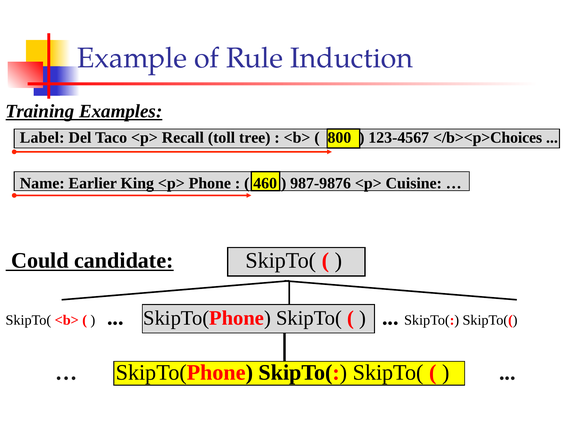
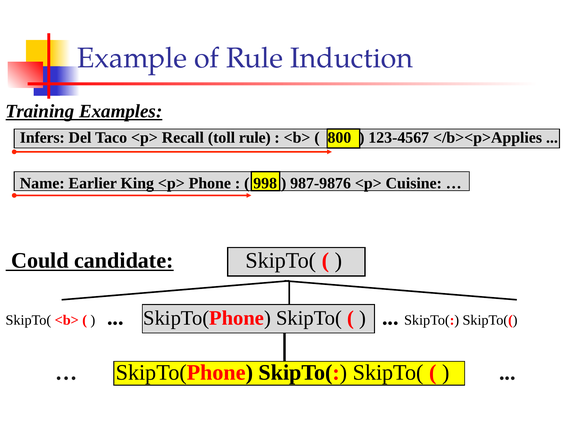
Label: Label -> Infers (42, 138)
toll tree: tree -> rule (255, 138)
</b><p>Choices: </b><p>Choices -> </b><p>Applies (488, 138)
460: 460 -> 998 (265, 183)
